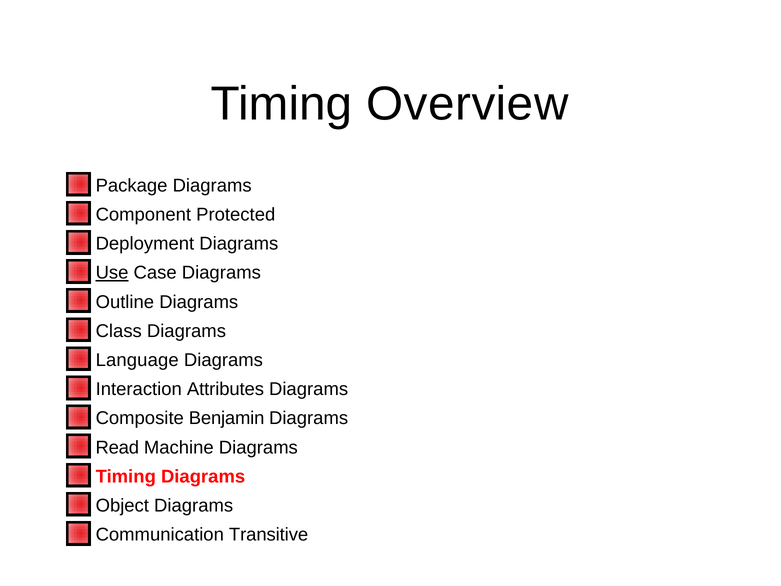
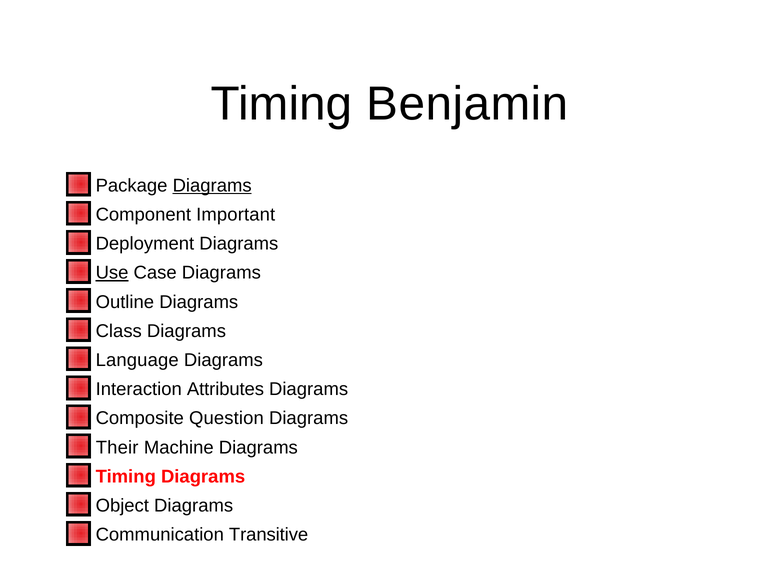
Overview: Overview -> Benjamin (467, 104)
Diagrams underline: none -> present (212, 185)
Protected: Protected -> Important (236, 215)
Benjamin: Benjamin -> Question (226, 418)
Read: Read -> Their (117, 447)
